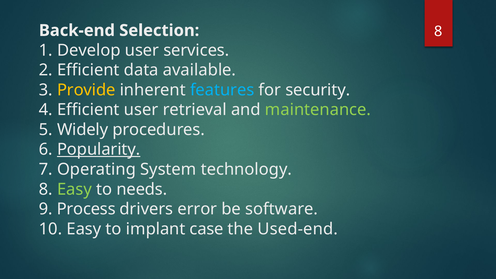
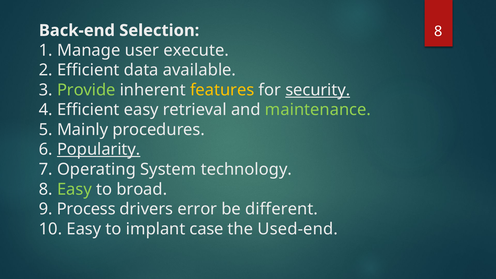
Develop: Develop -> Manage (89, 50)
services: services -> execute (196, 50)
Provide colour: yellow -> light green (86, 90)
features colour: light blue -> yellow (222, 90)
security underline: none -> present (318, 90)
Efficient user: user -> easy (141, 110)
Widely: Widely -> Mainly (83, 130)
needs: needs -> broad (142, 189)
software: software -> different (282, 209)
